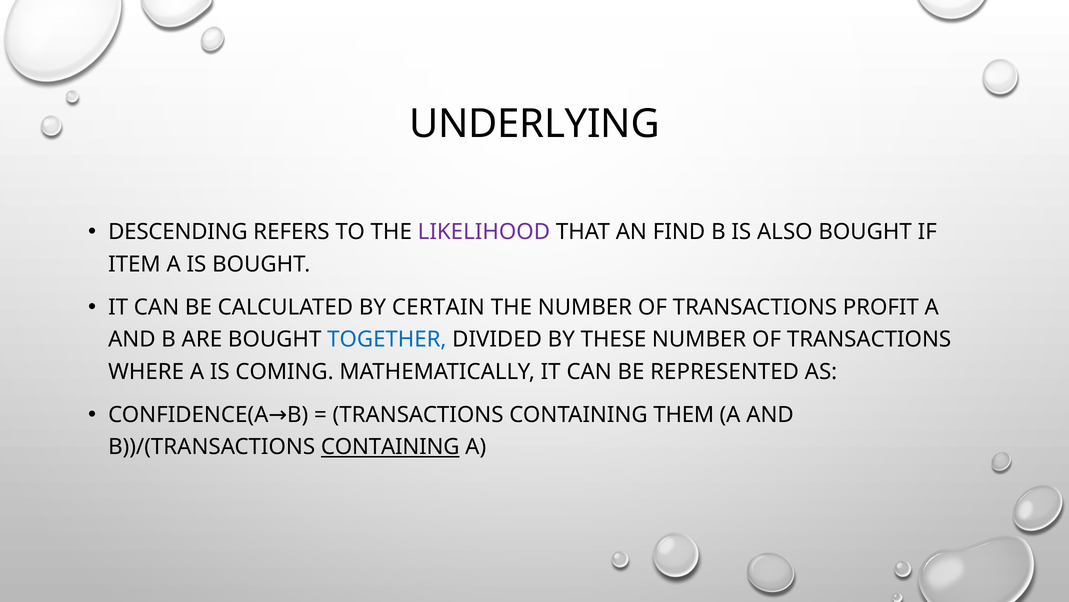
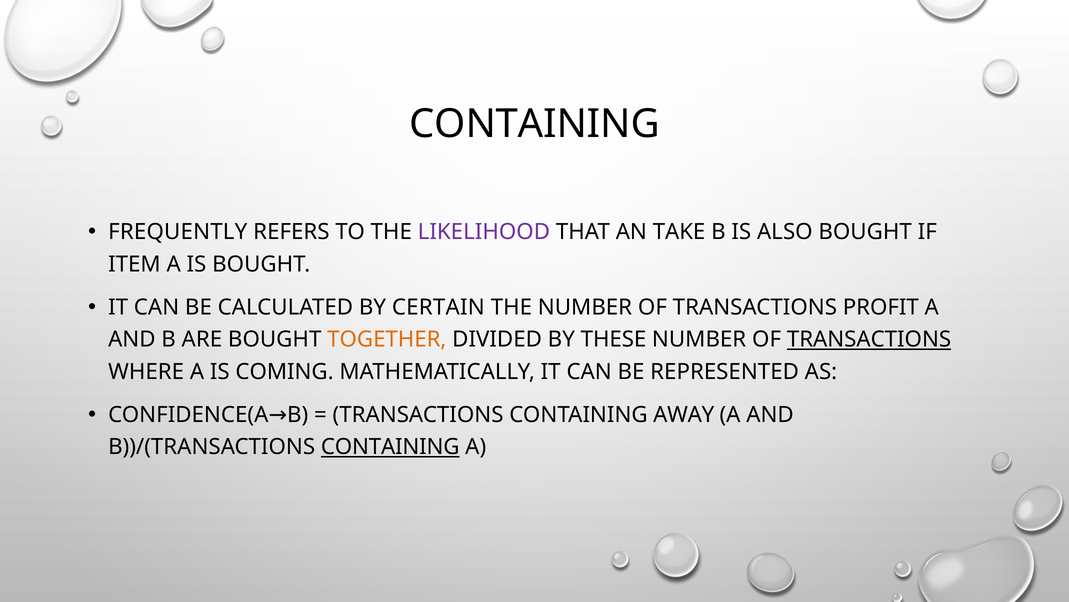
UNDERLYING: UNDERLYING -> CONTAINING (535, 124)
DESCENDING: DESCENDING -> FREQUENTLY (178, 232)
FIND: FIND -> TAKE (679, 232)
TOGETHER colour: blue -> orange (387, 339)
TRANSACTIONS underline: none -> present (869, 339)
THEM: THEM -> AWAY (684, 414)
